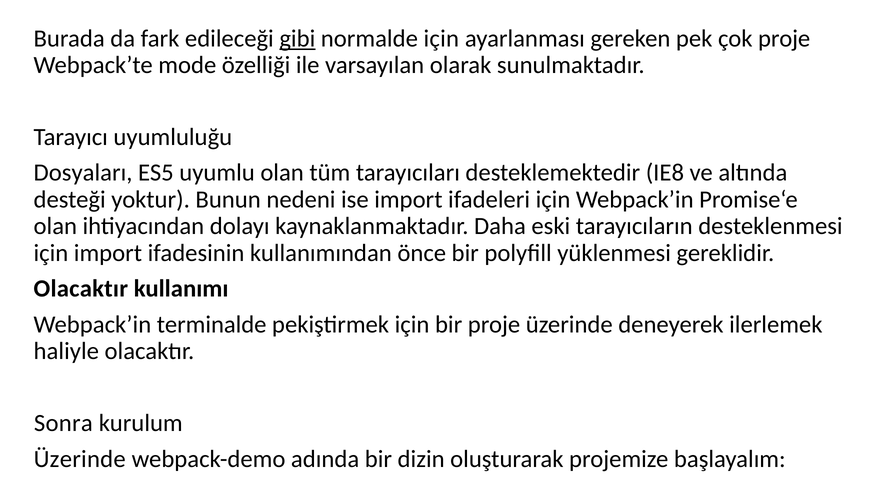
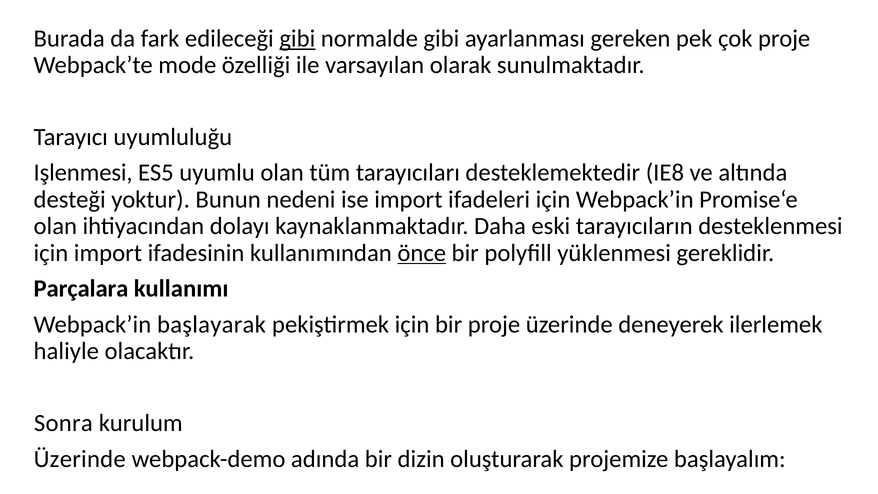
normalde için: için -> gibi (441, 38)
Dosyaları: Dosyaları -> Işlenmesi (83, 173)
önce underline: none -> present (422, 253)
Olacaktır: Olacaktır -> Parçalara (81, 289)
terminalde: terminalde -> başlayarak (211, 325)
